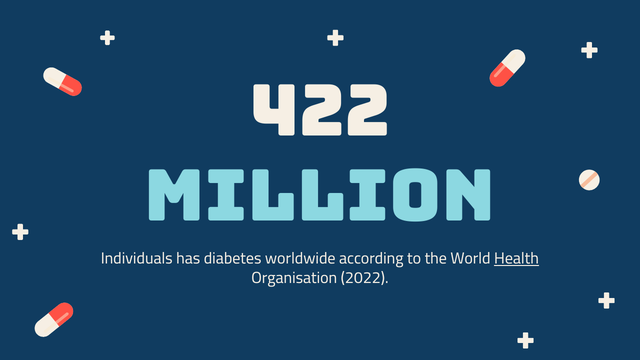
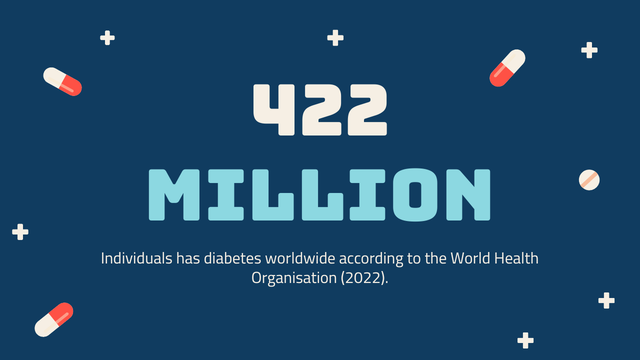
Health underline: present -> none (517, 259)
